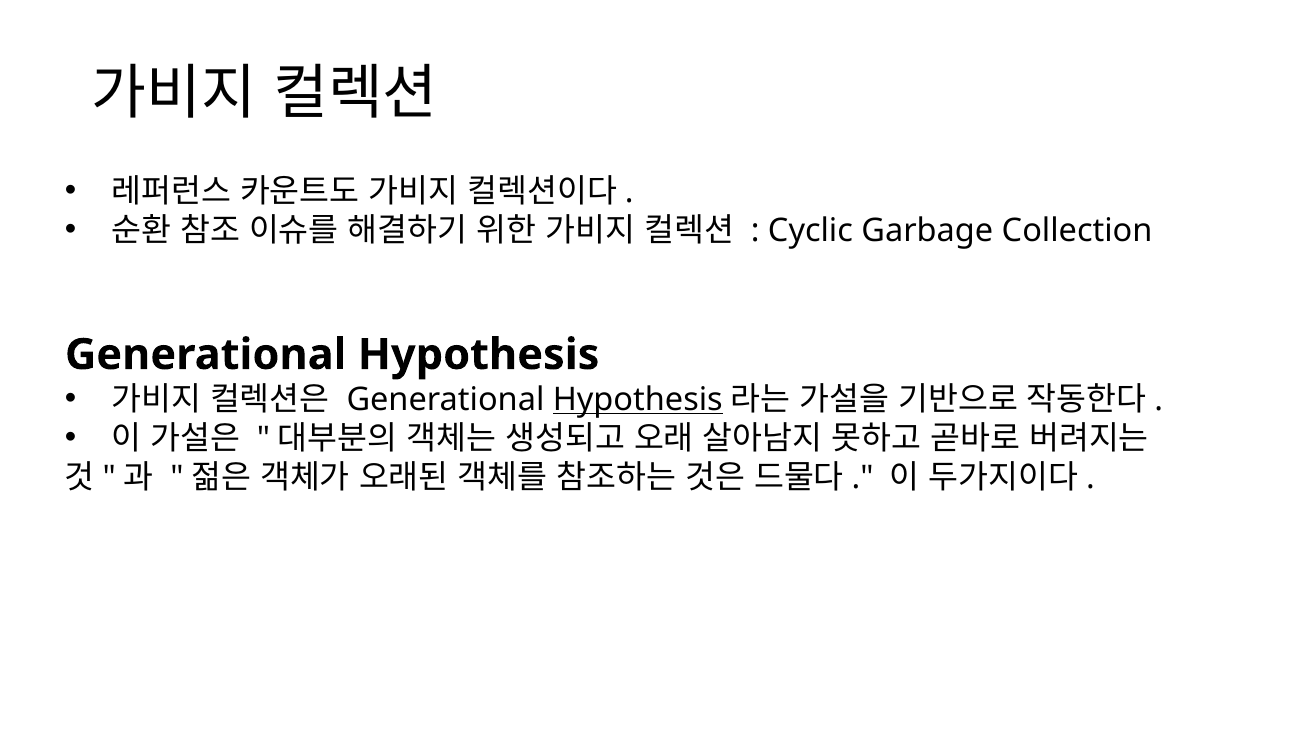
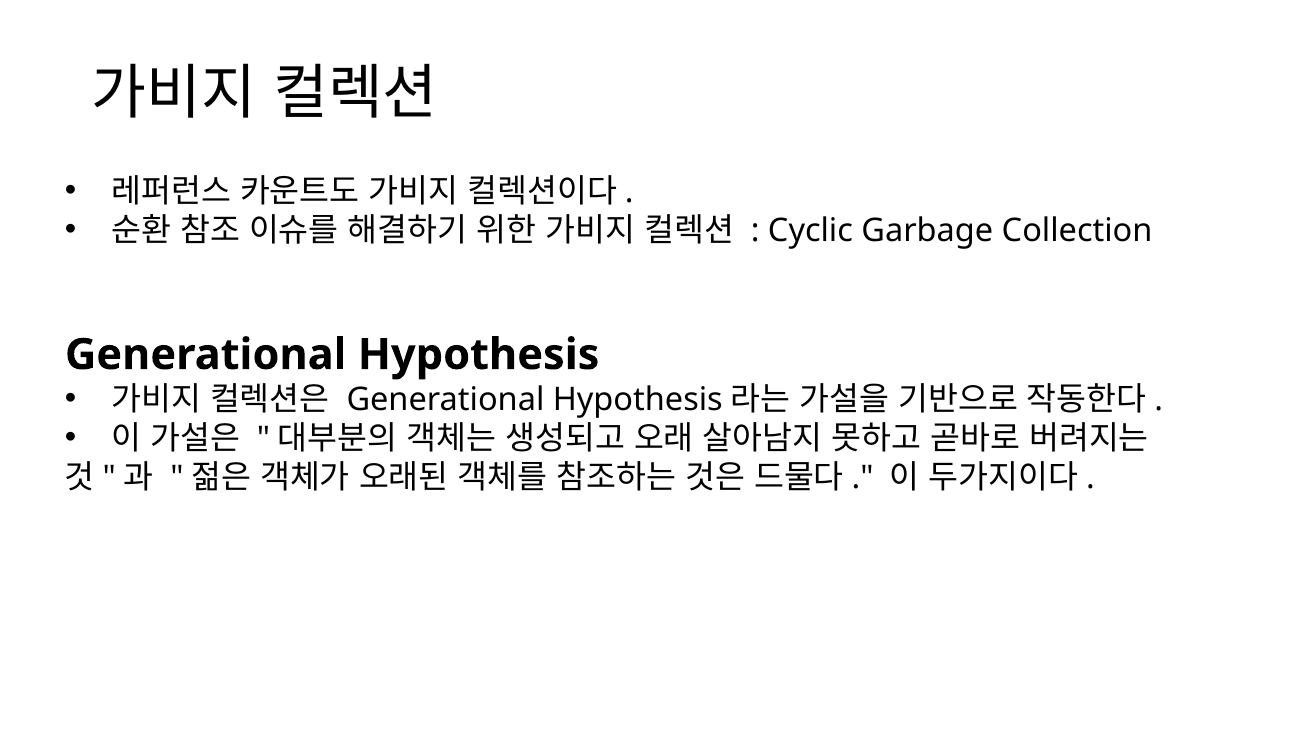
Hypothesis underline: present -> none (638, 400)
